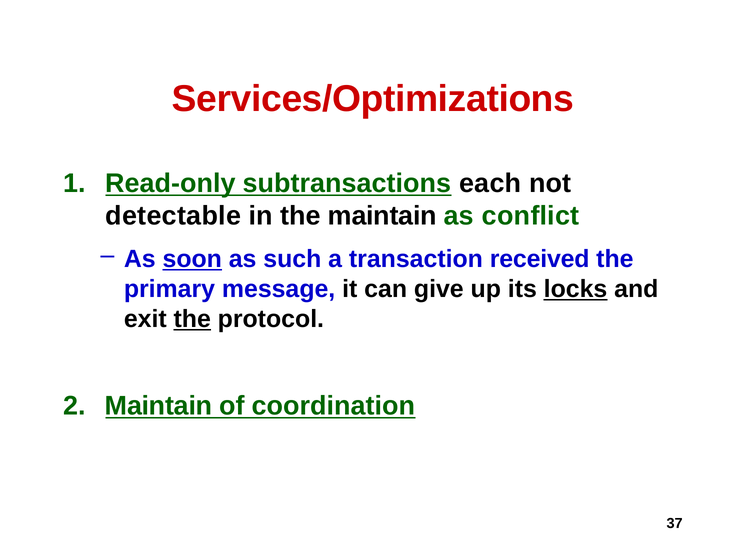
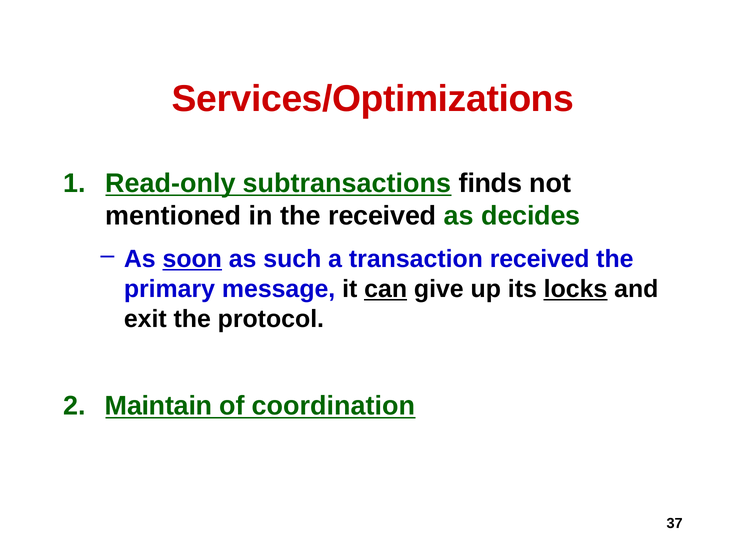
each: each -> finds (491, 183)
detectable: detectable -> mentioned (173, 216)
the maintain: maintain -> received (382, 216)
conflict: conflict -> decides (531, 216)
can underline: none -> present (386, 289)
the underline: present -> none (192, 319)
